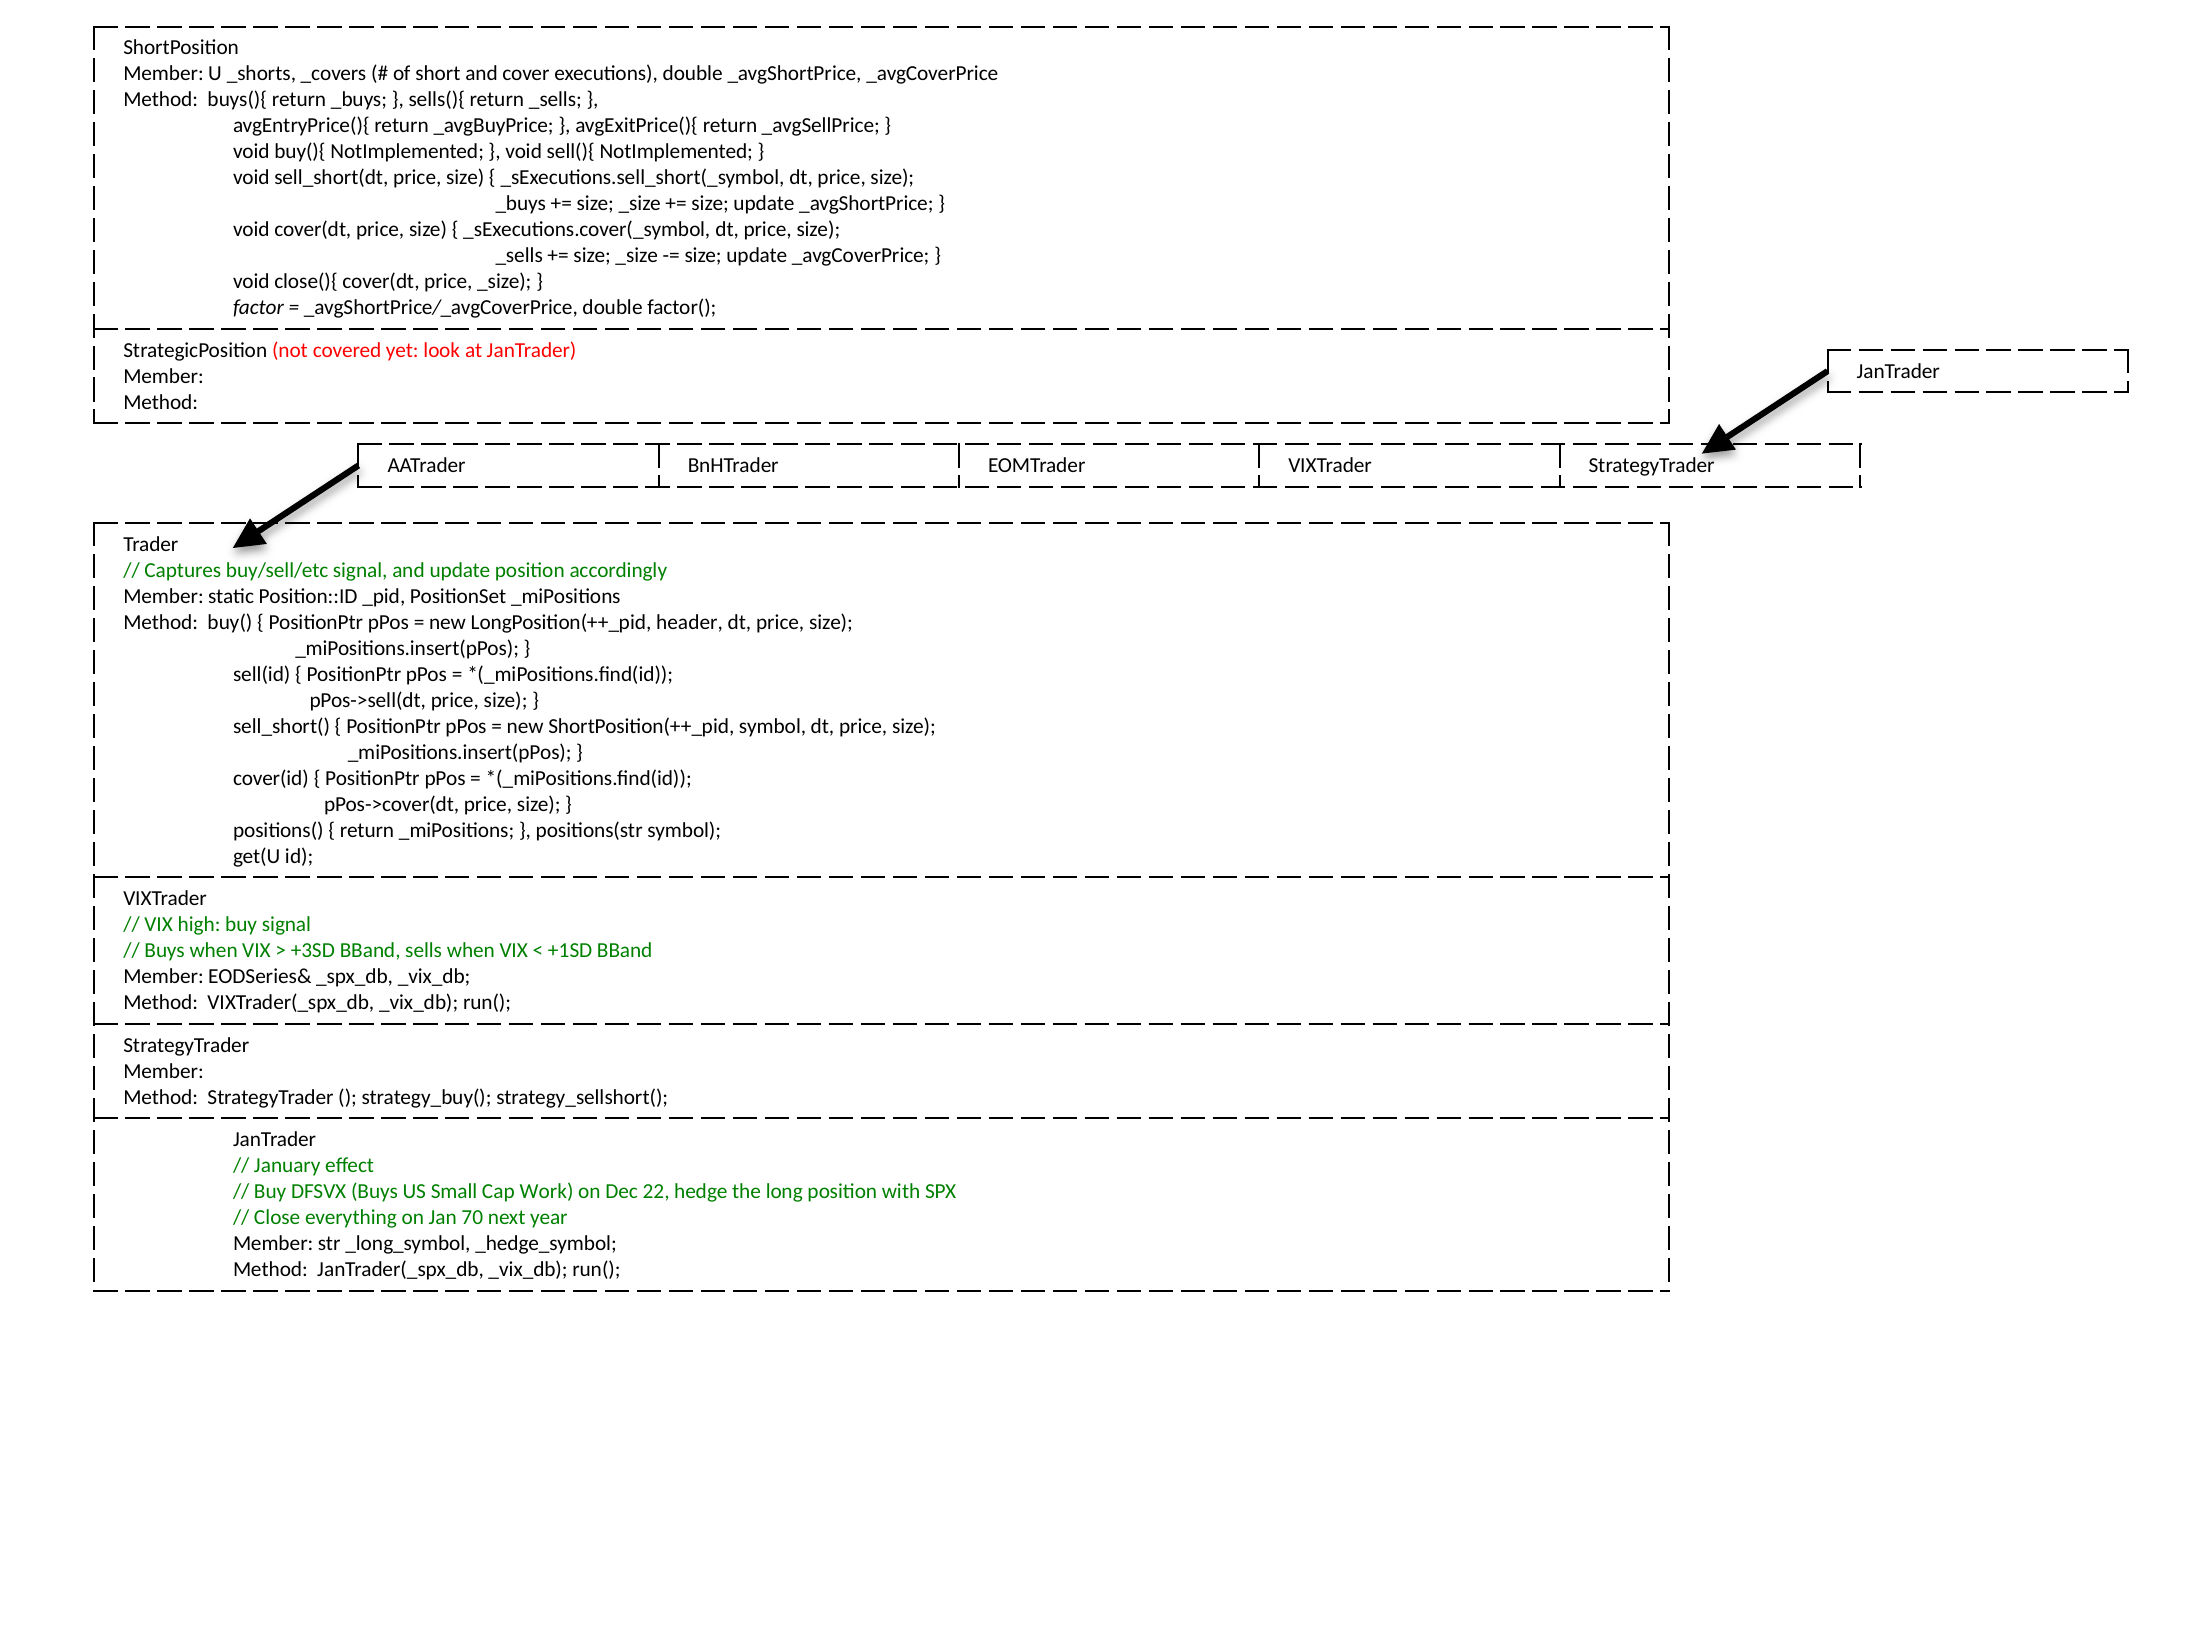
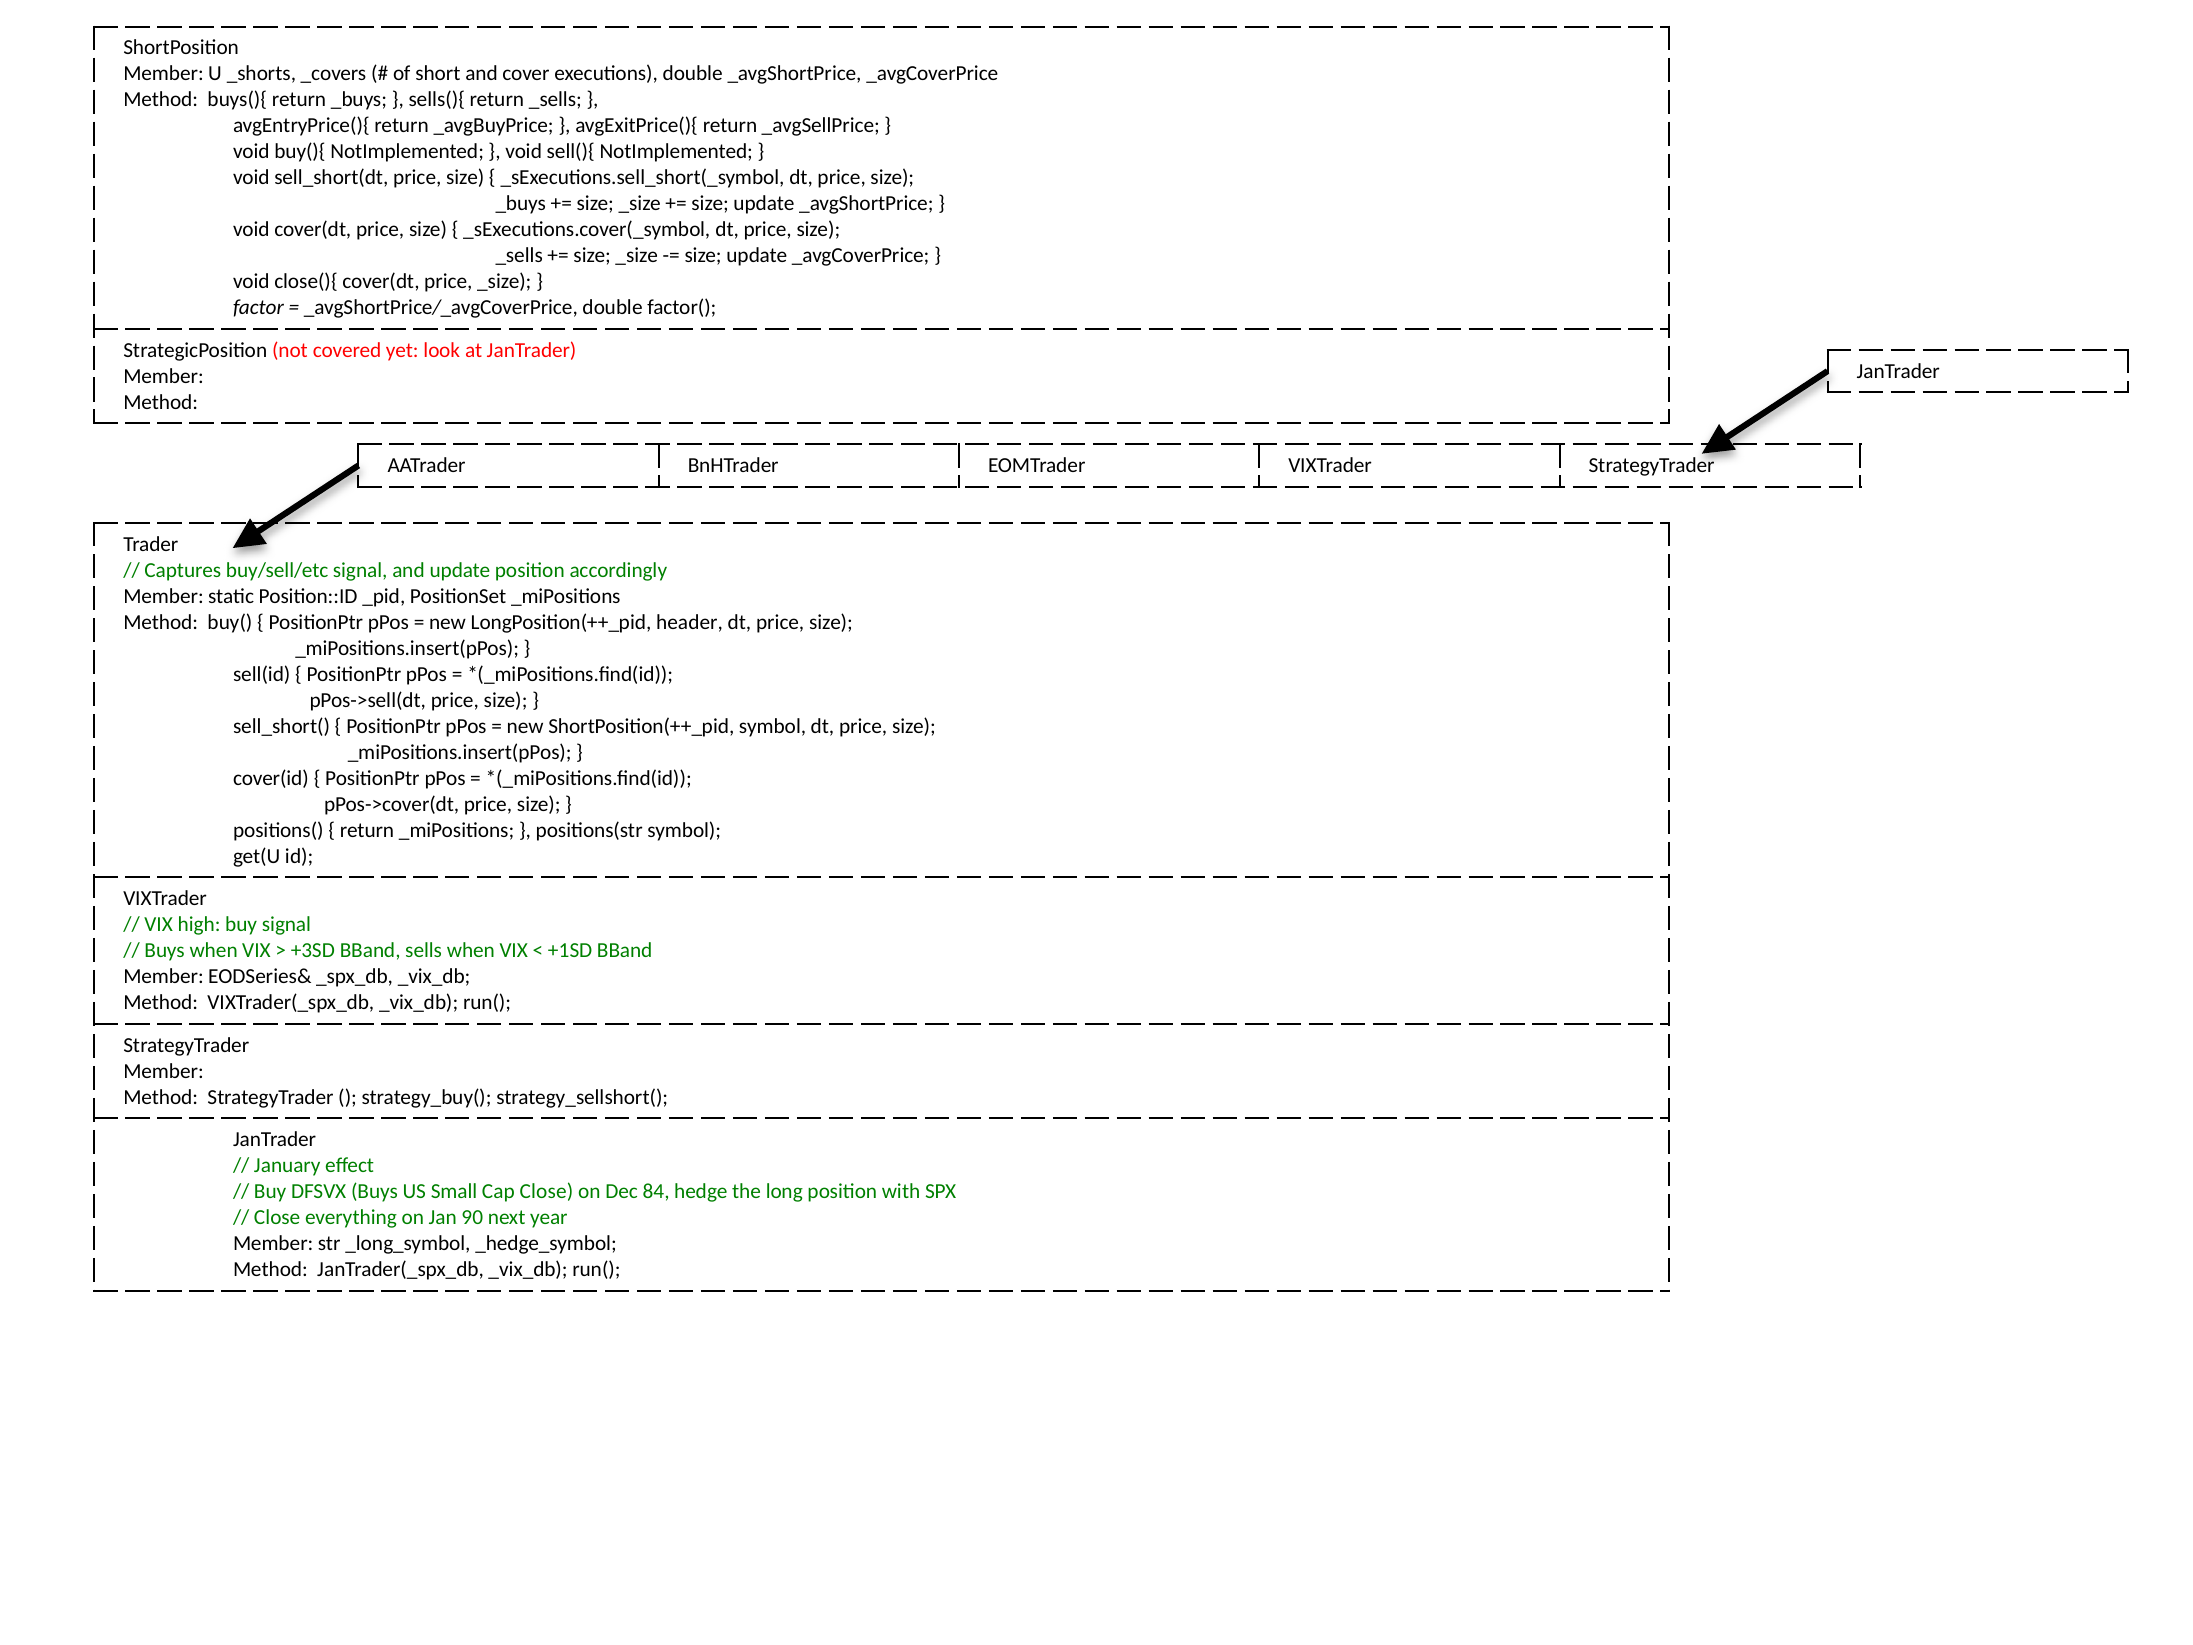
Cap Work: Work -> Close (546, 1191)
22: 22 -> 84 (656, 1191)
70: 70 -> 90 (472, 1217)
